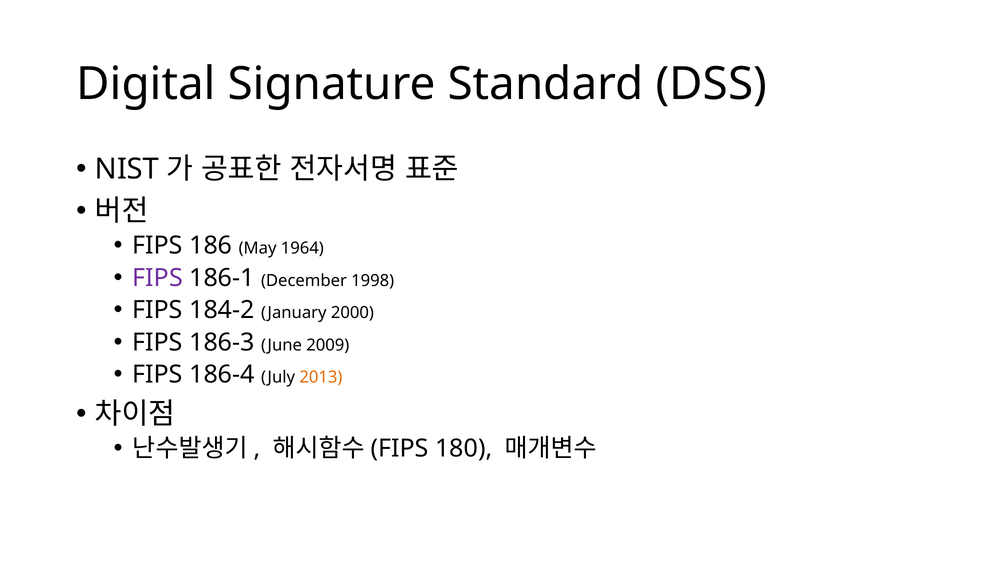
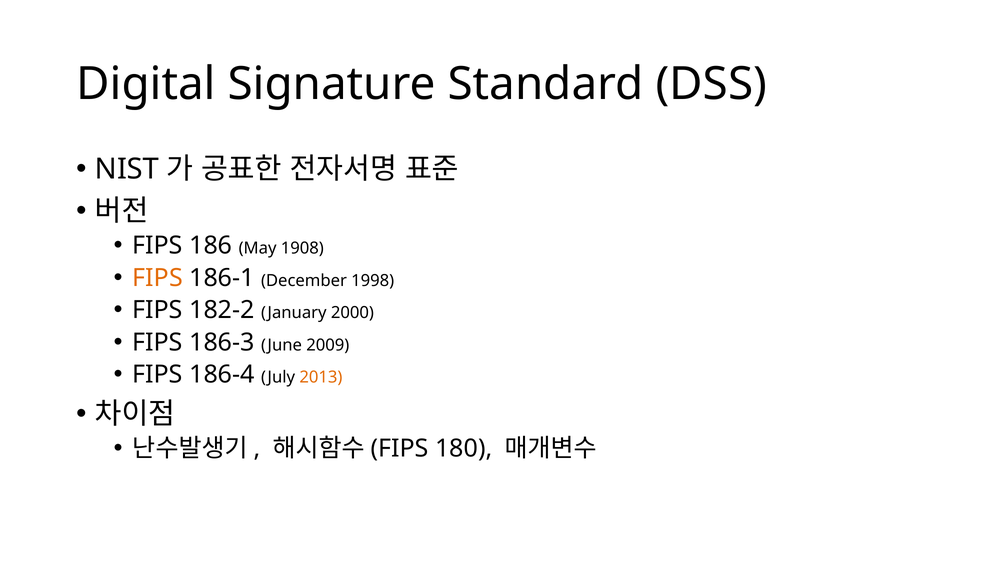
1964: 1964 -> 1908 (302, 248)
FIPS colour: purple -> orange (158, 278)
184-2: 184-2 -> 182-2 (222, 310)
